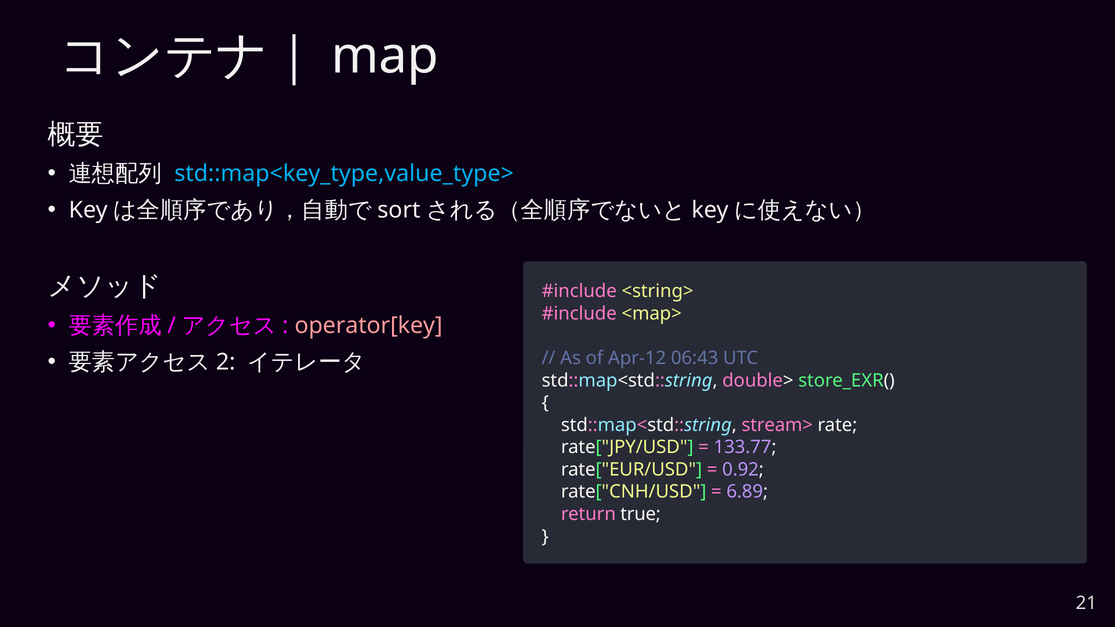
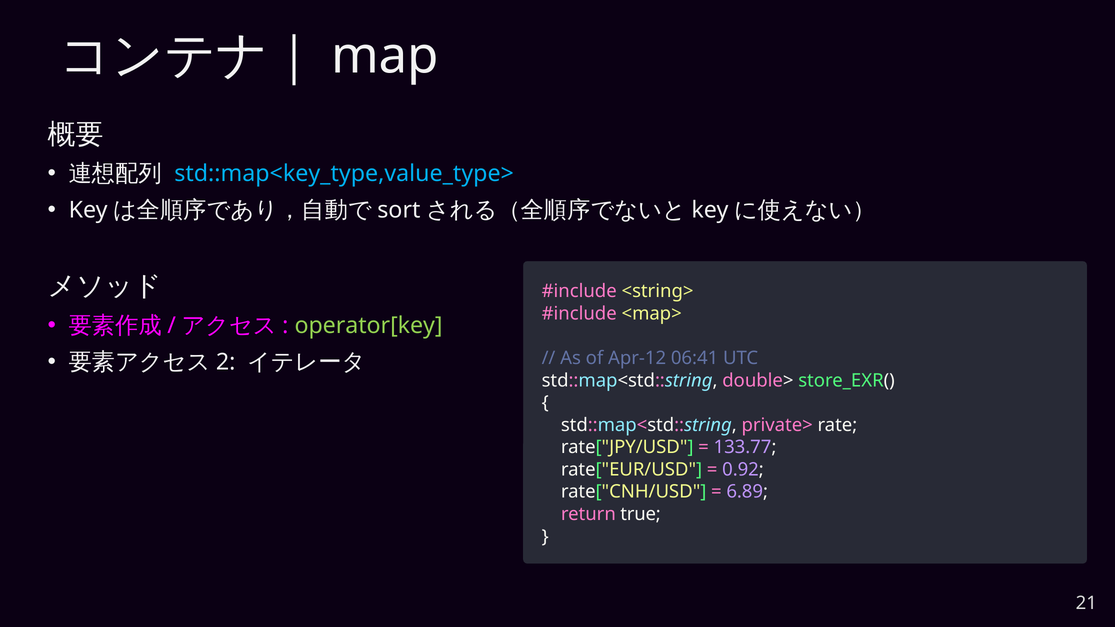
operator[key colour: pink -> light green (369, 325)
06:43: 06:43 -> 06:41 (695, 358)
stream>: stream> -> private> (777, 425)
